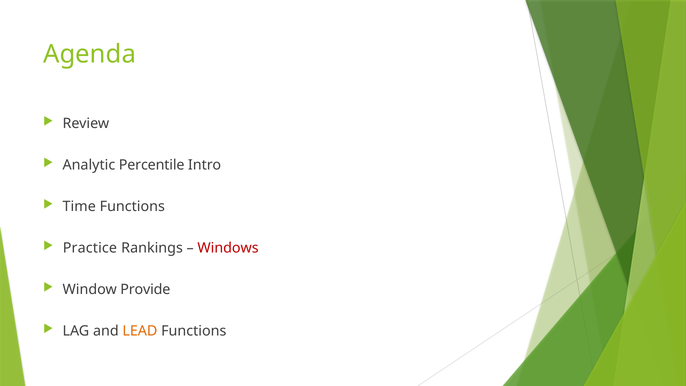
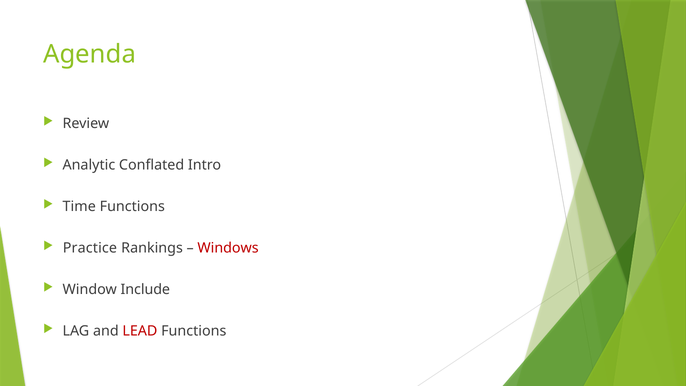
Percentile: Percentile -> Conflated (152, 165)
Provide: Provide -> Include (145, 290)
LEAD colour: orange -> red (140, 331)
